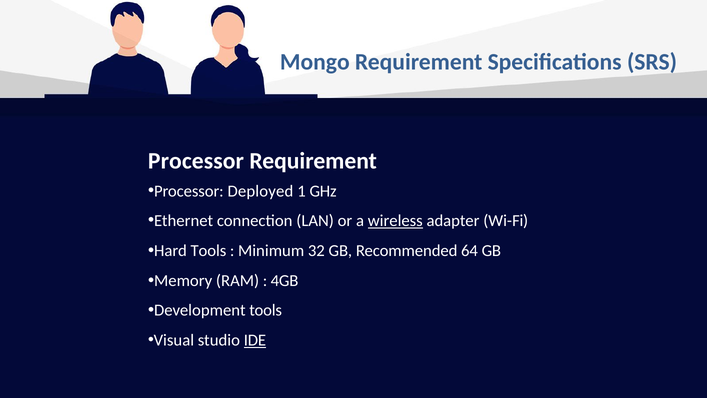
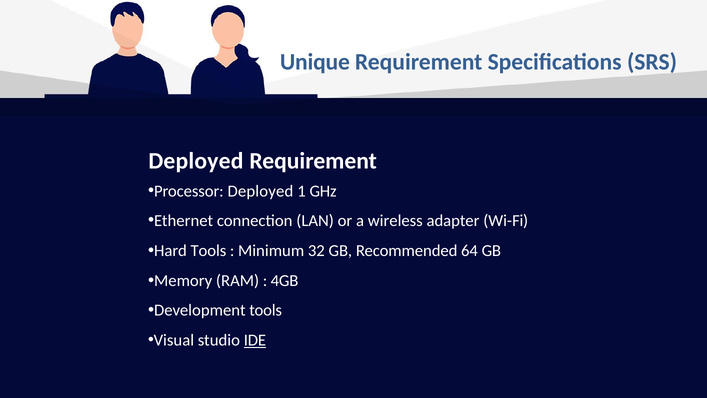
Mongo: Mongo -> Unique (315, 62)
Processor: Processor -> Deployed (196, 161)
wireless underline: present -> none (395, 220)
